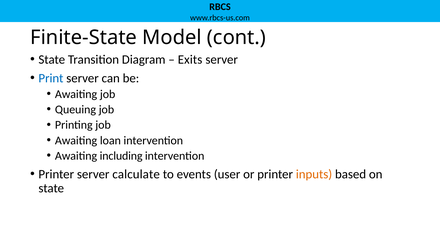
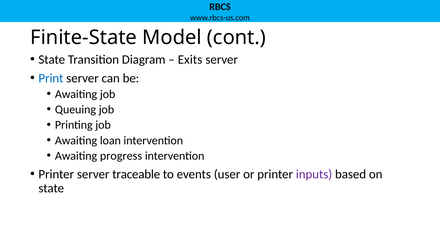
including: including -> progress (121, 156)
calculate: calculate -> traceable (136, 174)
inputs colour: orange -> purple (314, 174)
